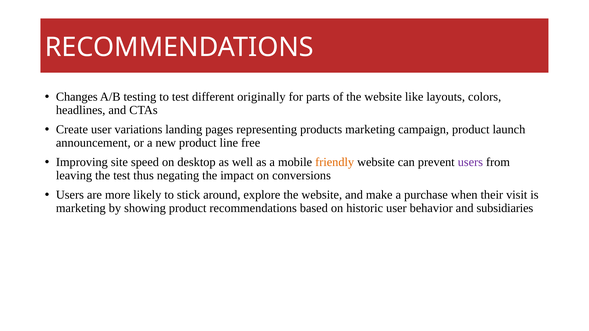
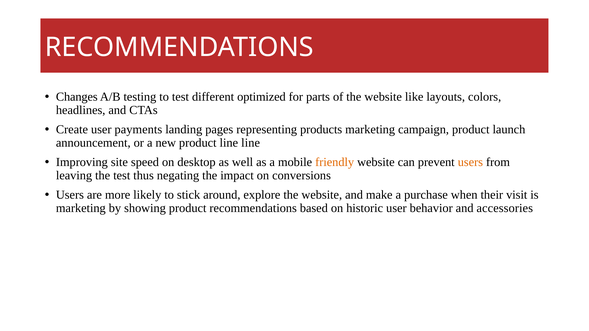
originally: originally -> optimized (261, 97)
variations: variations -> payments (138, 130)
line free: free -> line (251, 143)
users colour: purple -> orange (470, 162)
subsidiaries: subsidiaries -> accessories (505, 208)
